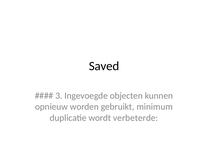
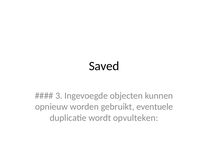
minimum: minimum -> eventuele (155, 107)
verbeterde: verbeterde -> opvulteken (136, 118)
